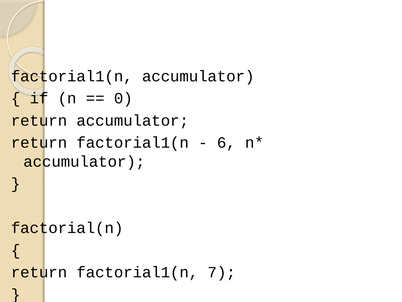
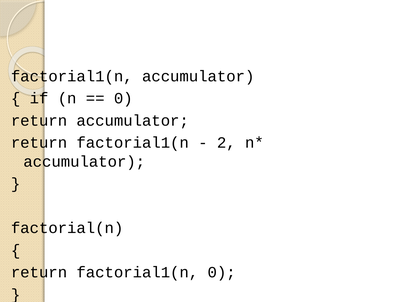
6: 6 -> 2 (226, 142)
factorial1(n 7: 7 -> 0 (222, 272)
